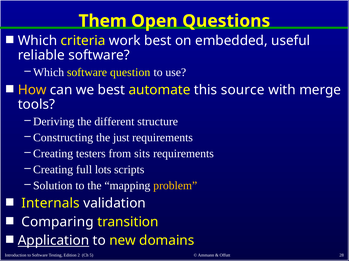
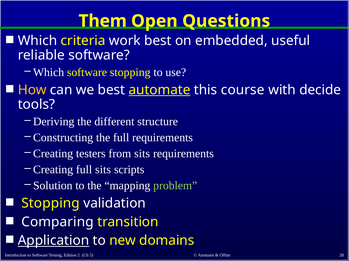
software question: question -> stopping (130, 72)
automate underline: none -> present (160, 90)
source: source -> course (243, 90)
merge: merge -> decide (320, 90)
the just: just -> full (121, 138)
full lots: lots -> sits (103, 170)
problem colour: yellow -> light green (175, 186)
Internals: Internals -> Stopping (51, 204)
